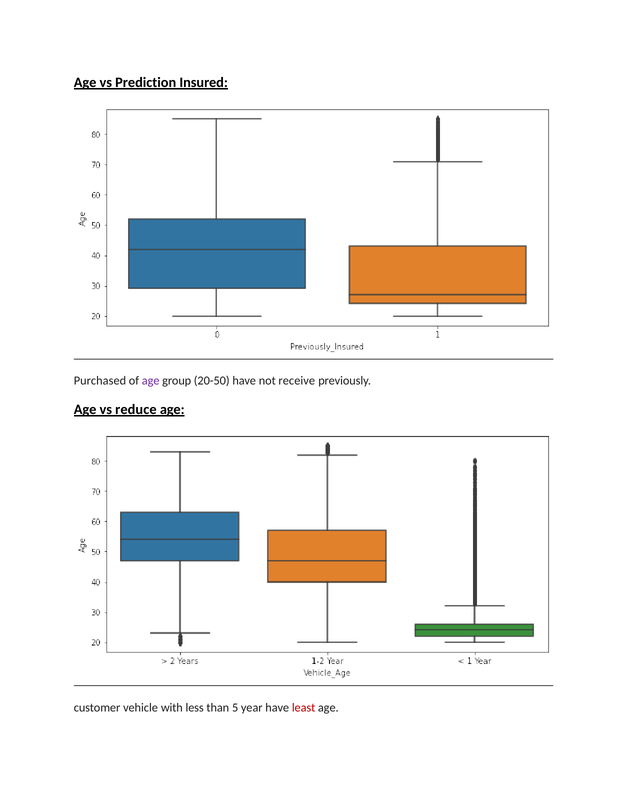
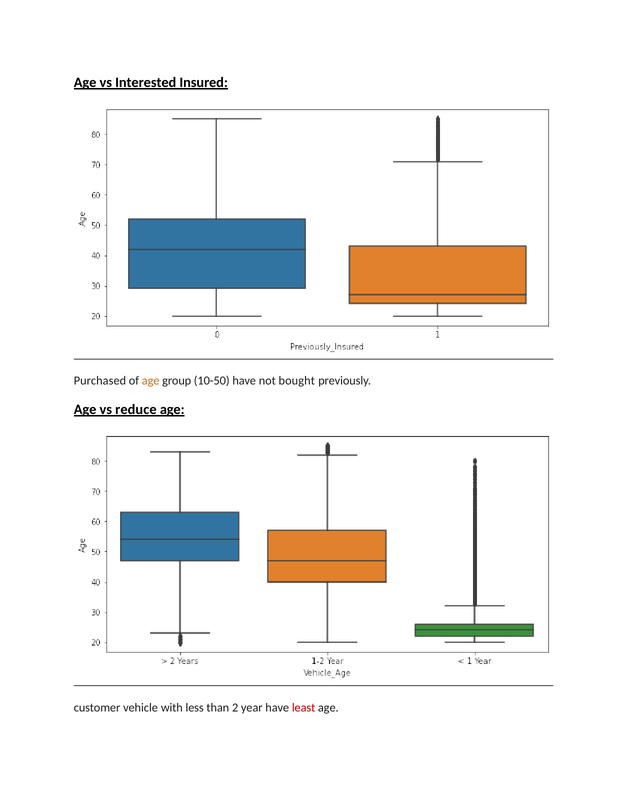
Prediction: Prediction -> Interested (146, 83)
age colour: purple -> orange (151, 381)
20-50: 20-50 -> 10-50 (212, 381)
receive: receive -> bought (297, 381)
5: 5 -> 2 (235, 707)
